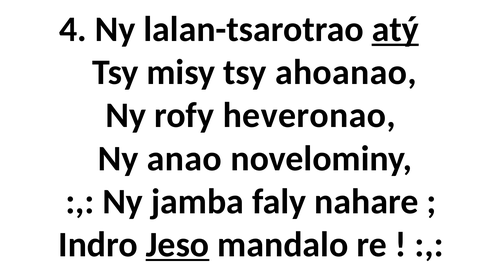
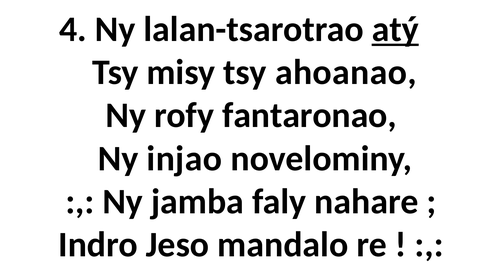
heveronao: heveronao -> fantaronao (309, 115)
anao: anao -> injao (184, 158)
Jeso underline: present -> none (177, 244)
